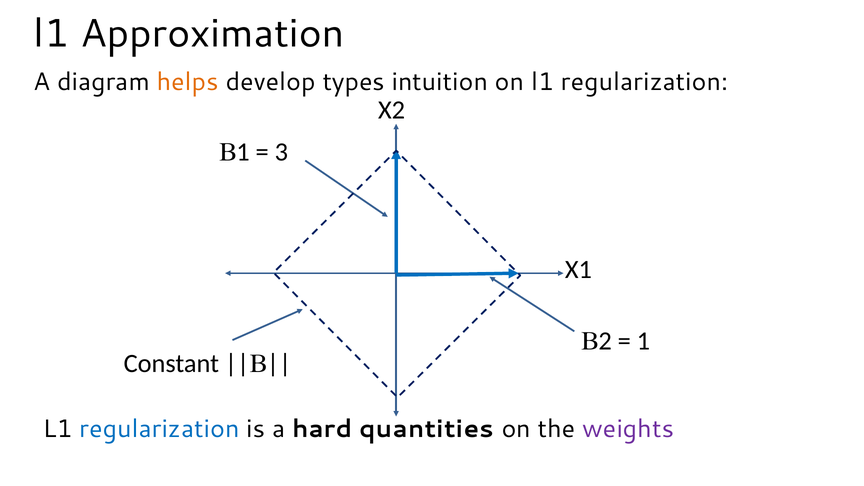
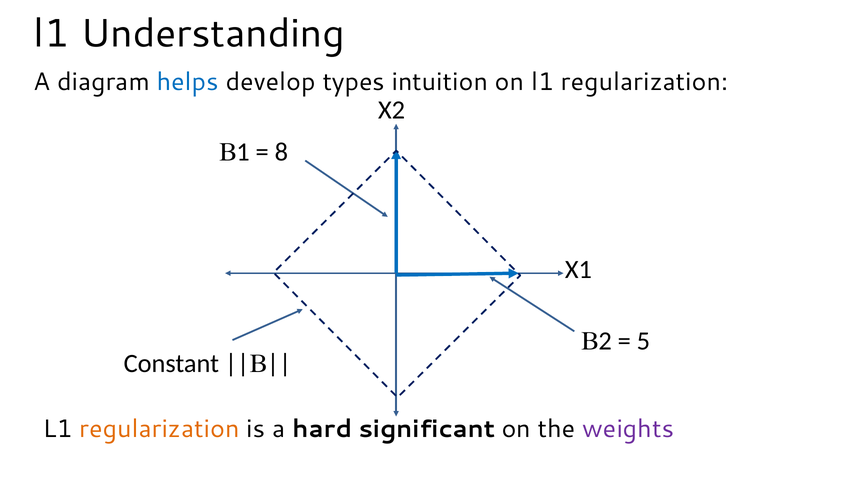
Approximation: Approximation -> Understanding (213, 33)
helps colour: orange -> blue (188, 82)
3: 3 -> 8 (281, 152)
1: 1 -> 5 (643, 341)
regularization colour: blue -> orange (160, 429)
quantities: quantities -> significant (427, 429)
